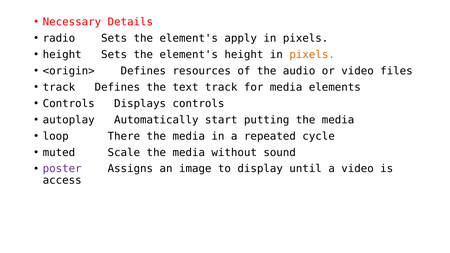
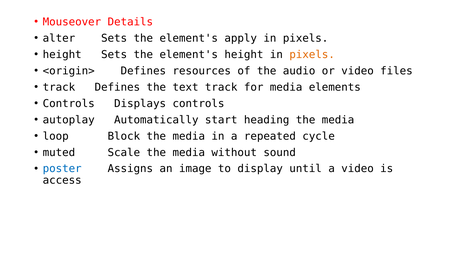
Necessary: Necessary -> Mouseover (72, 22)
radio: radio -> alter (59, 38)
putting: putting -> heading (267, 120)
There: There -> Block (124, 136)
poster colour: purple -> blue (62, 169)
